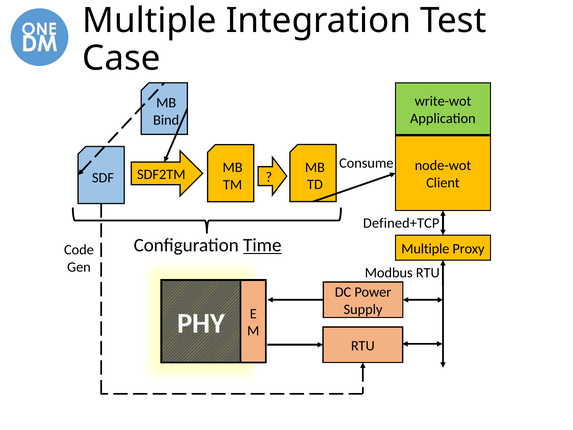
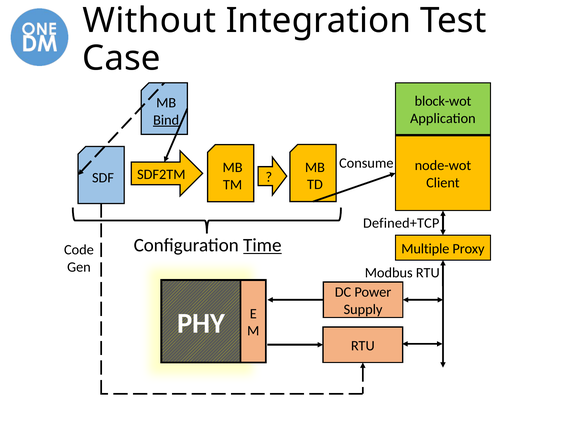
Multiple: Multiple -> Without (149, 20)
write-wot: write-wot -> block-wot (443, 101)
Bind underline: none -> present (166, 120)
